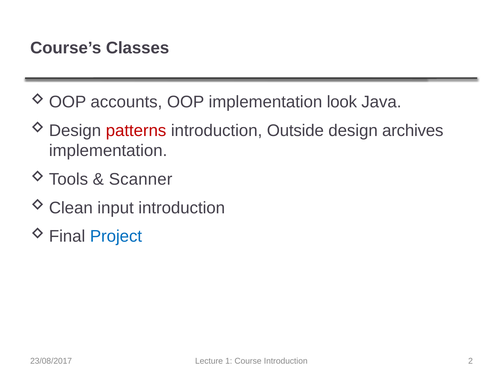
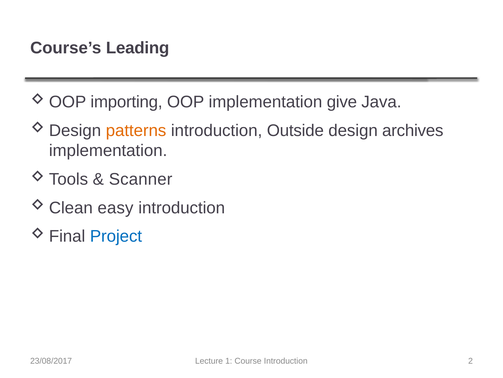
Classes: Classes -> Leading (138, 48)
accounts: accounts -> importing (126, 102)
look: look -> give (342, 102)
patterns colour: red -> orange (136, 130)
input: input -> easy (115, 207)
